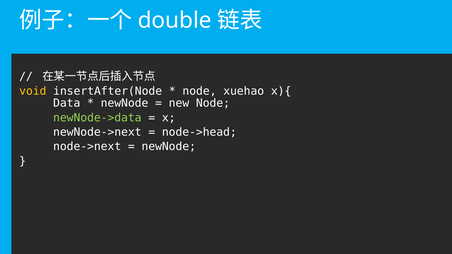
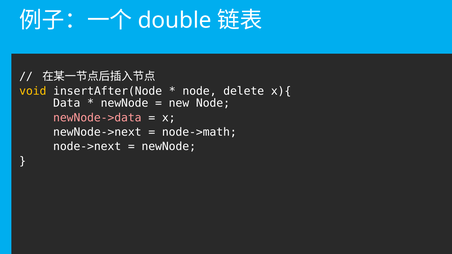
xuehao: xuehao -> delete (244, 91)
newNode->data colour: light green -> pink (97, 118)
node->head: node->head -> node->math (199, 132)
